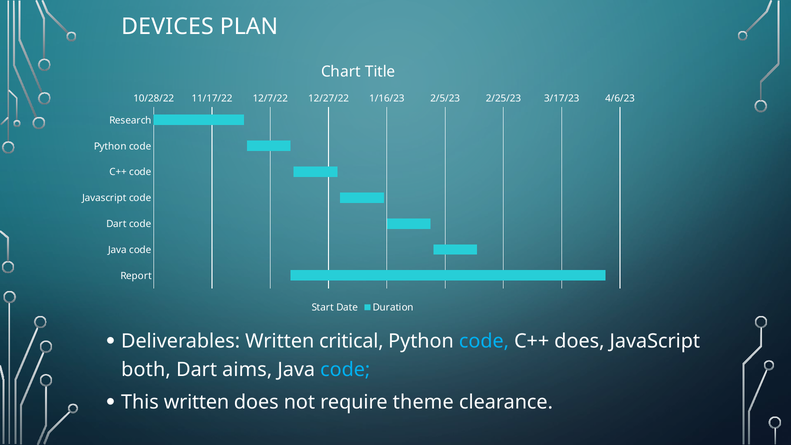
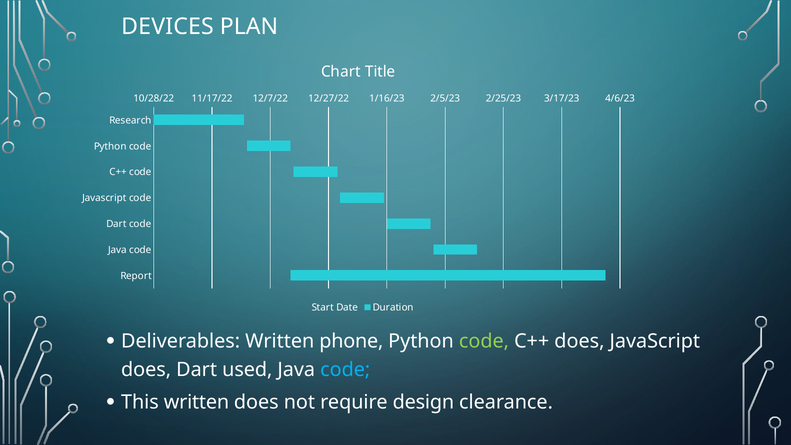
critical: critical -> phone (351, 341)
code colour: light blue -> light green (484, 341)
both: both -> does (146, 370)
aims: aims -> used (247, 370)
theme: theme -> design (423, 402)
